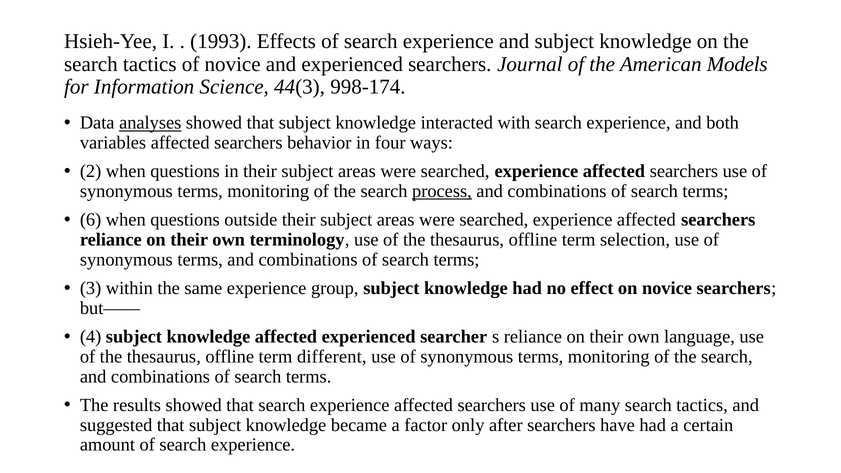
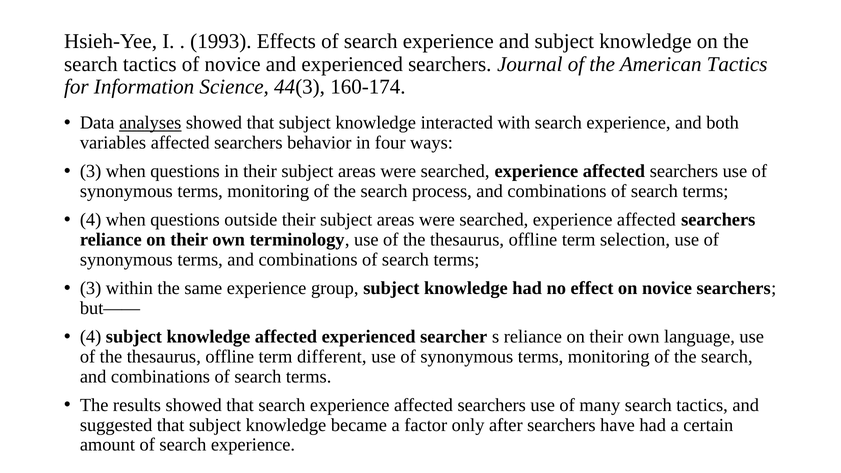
American Models: Models -> Tactics (737, 64)
998-174: 998-174 -> 160-174 (368, 87)
2: 2 -> 3 (91, 171)
process underline: present -> none (442, 191)
6: 6 -> 4 (91, 220)
